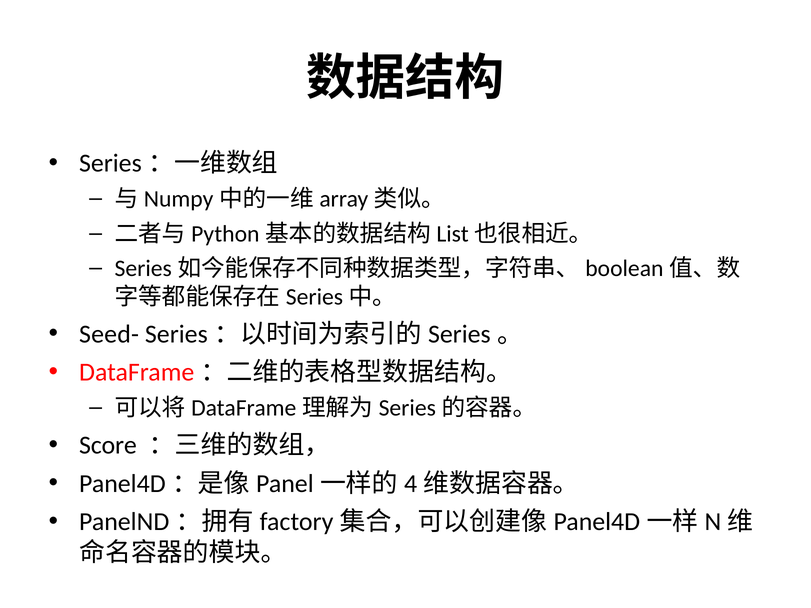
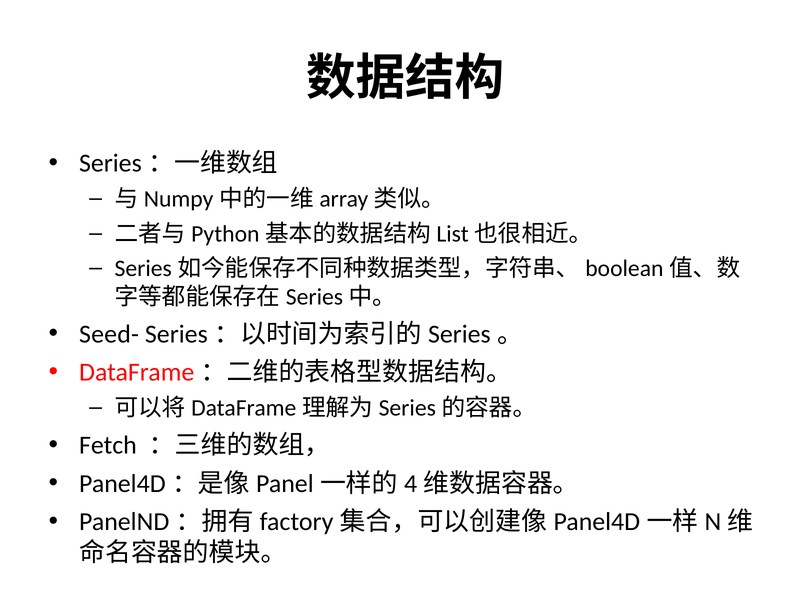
Score: Score -> Fetch (108, 445)
